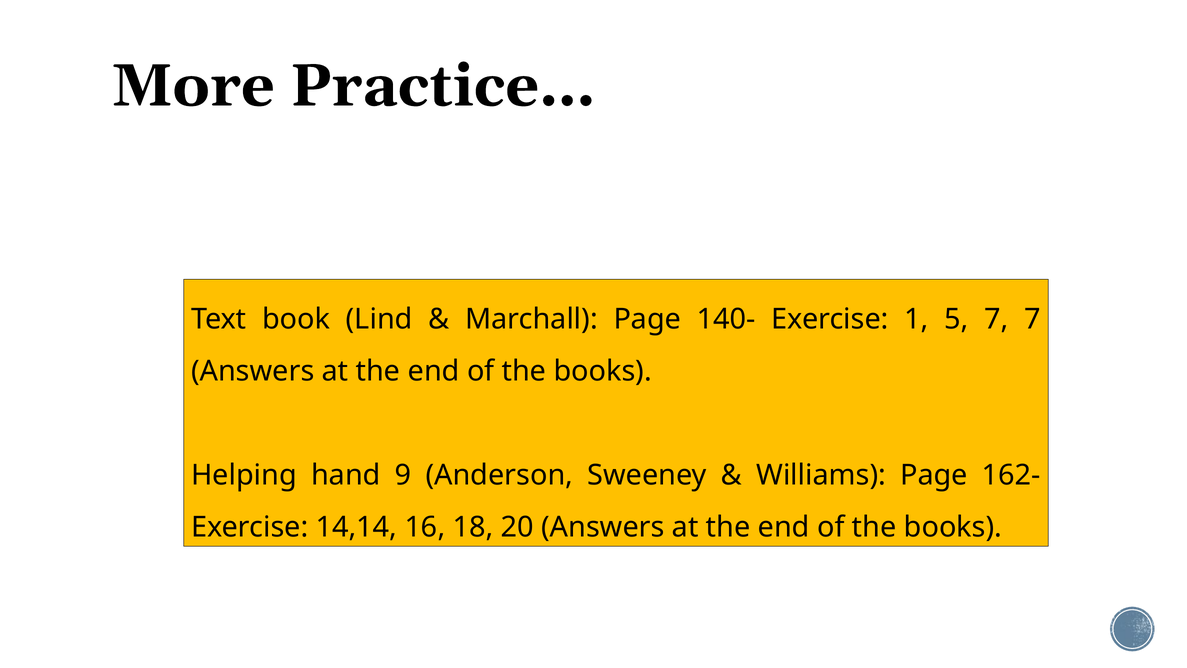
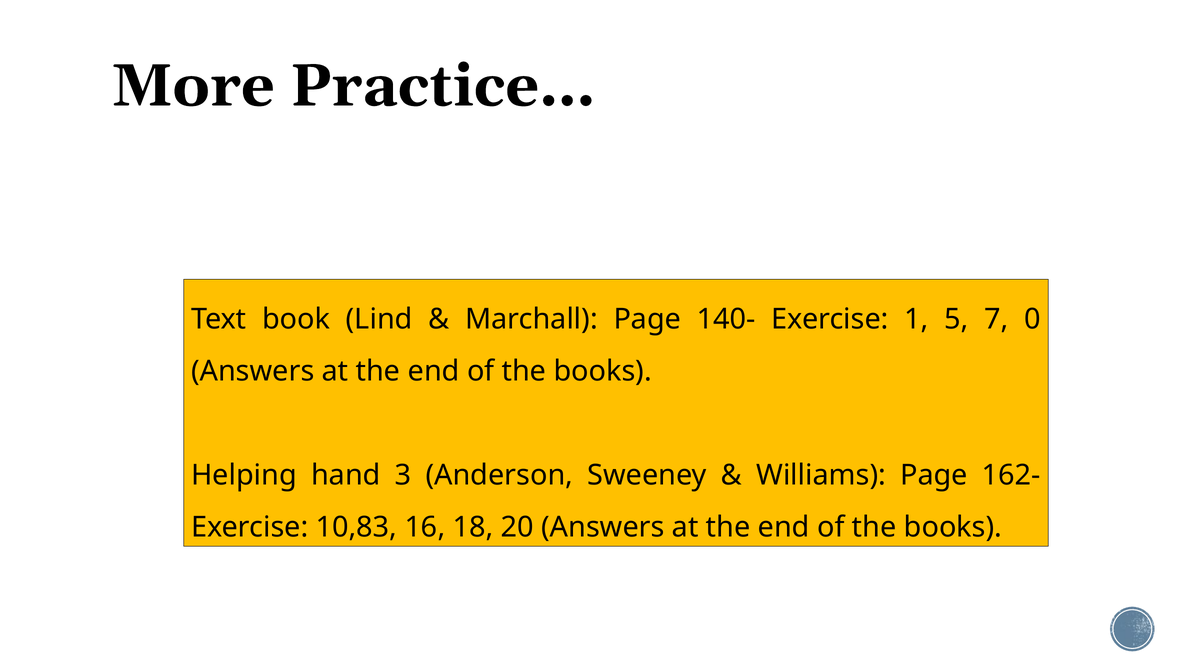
7 7: 7 -> 0 (1032, 319)
9: 9 -> 3 (403, 475)
14,14: 14,14 -> 10,83 (356, 527)
